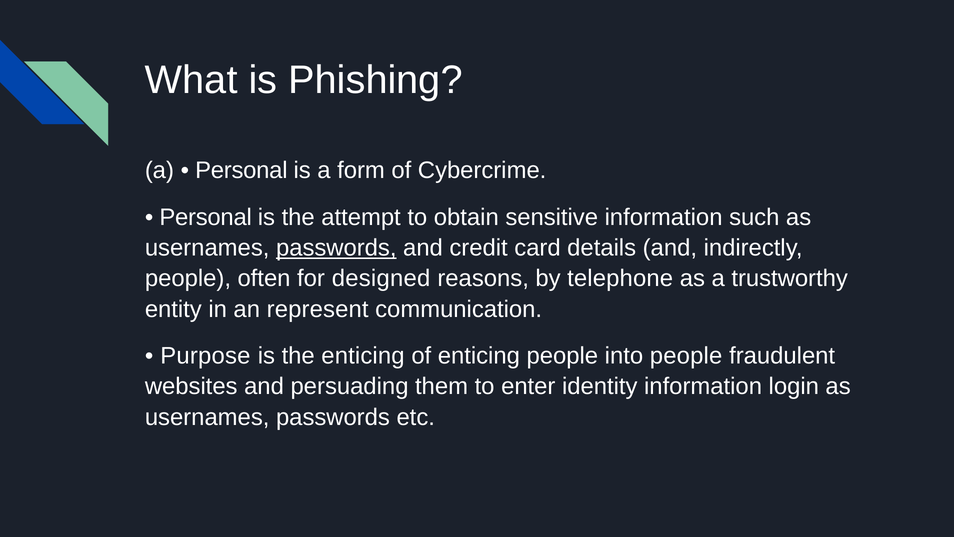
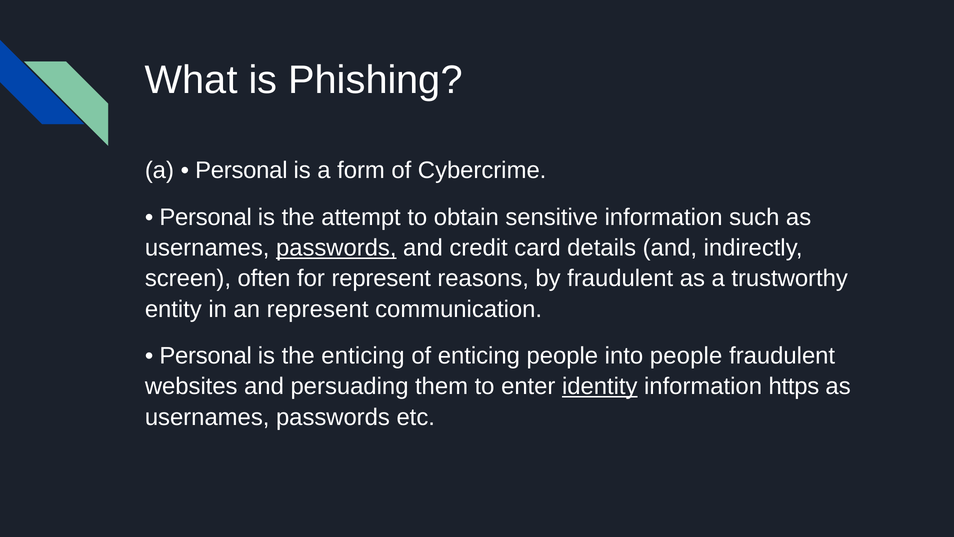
people: people -> screen (188, 278)
for designed: designed -> represent (381, 278)
by telephone: telephone -> fraudulent (620, 278)
Purpose: Purpose -> Personal (206, 356)
identity underline: none -> present (600, 386)
login: login -> https (794, 386)
